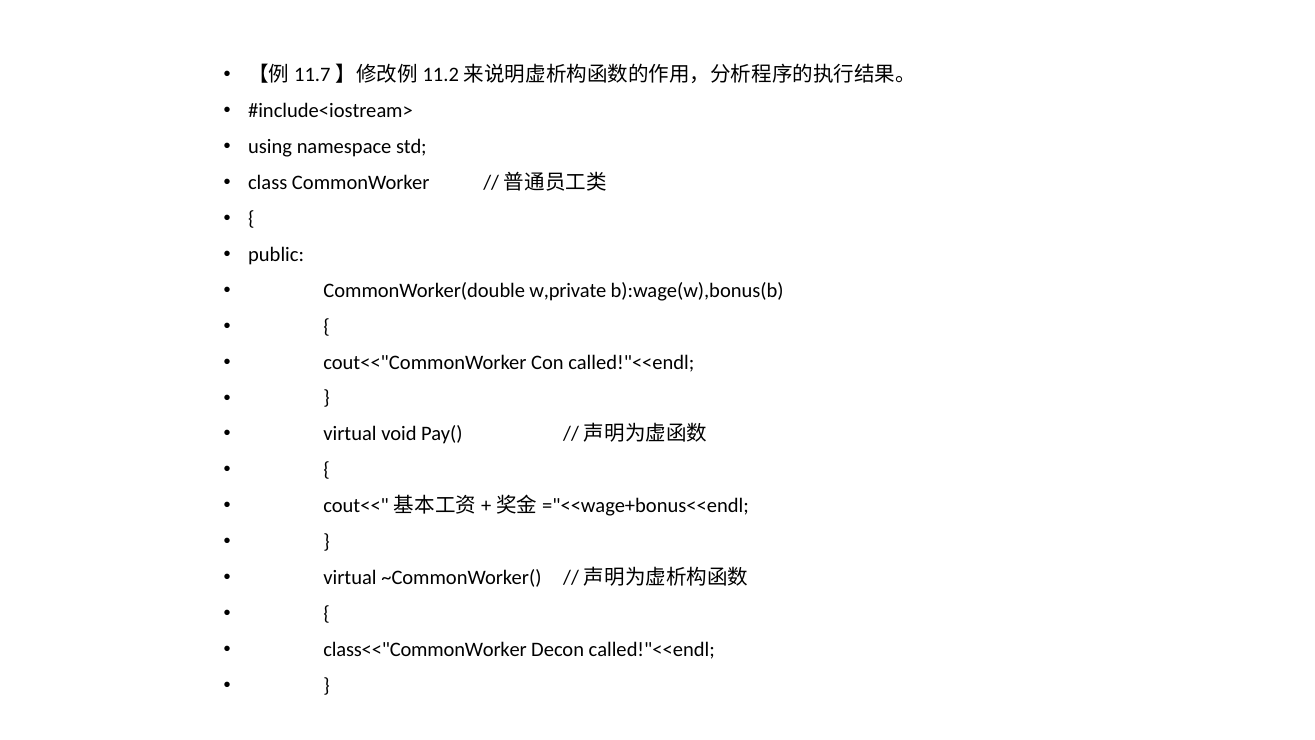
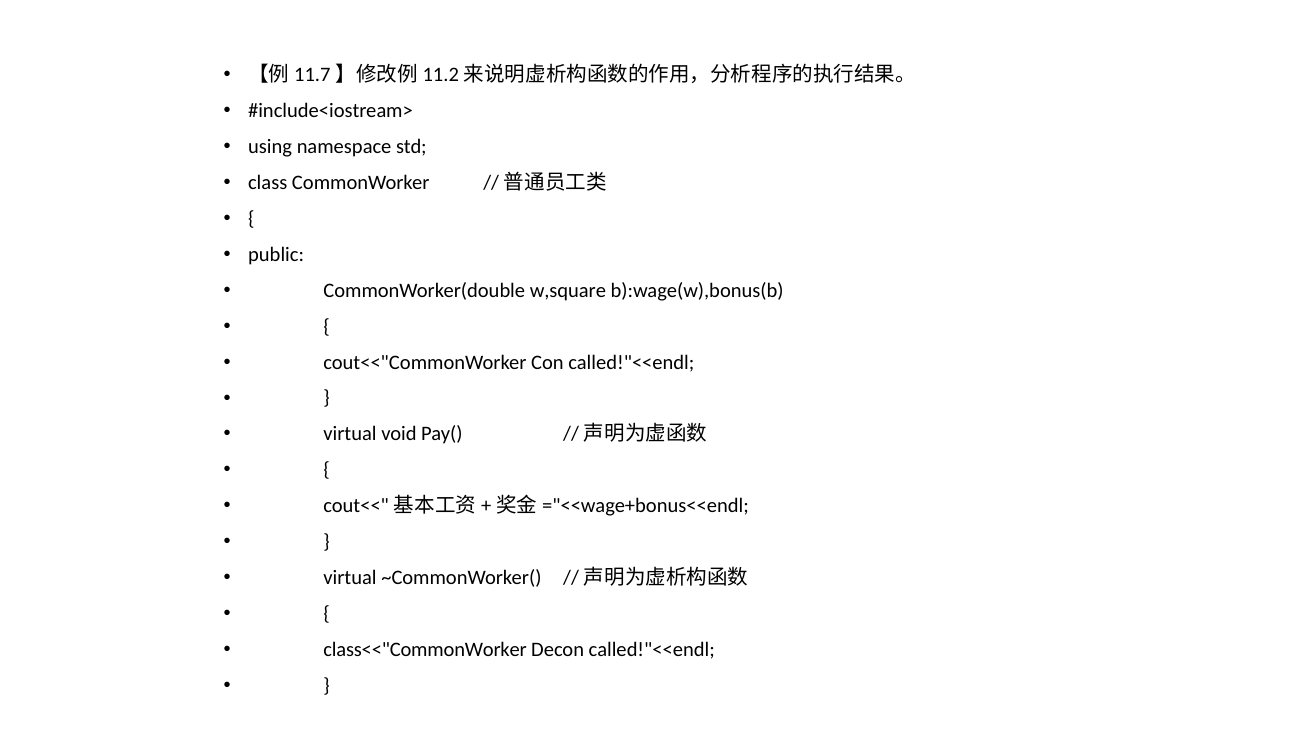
w,private: w,private -> w,square (568, 290)
